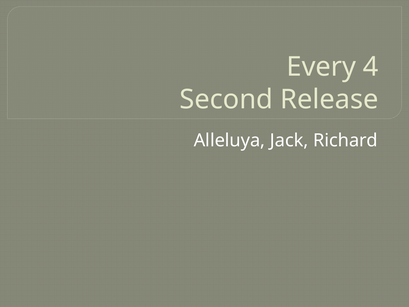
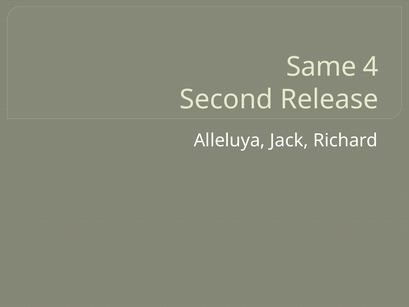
Every: Every -> Same (321, 67)
